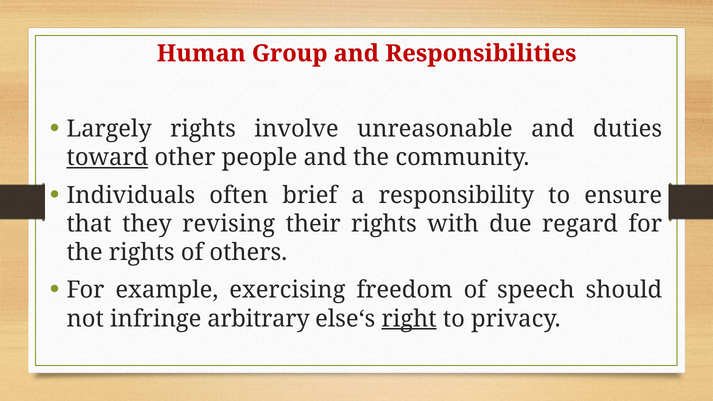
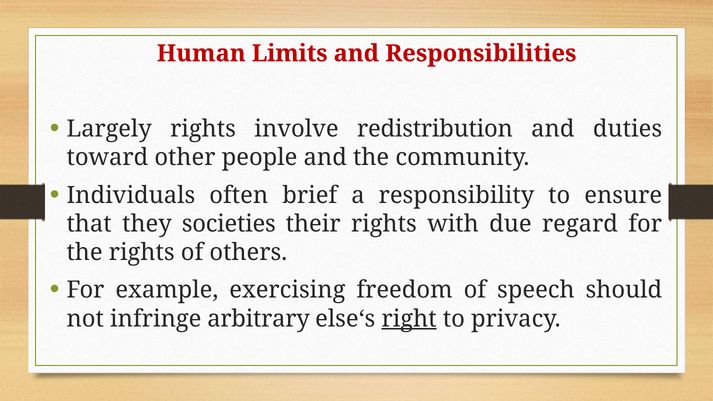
Group: Group -> Limits (290, 53)
unreasonable: unreasonable -> redistribution (435, 129)
toward underline: present -> none (107, 158)
revising: revising -> societies (229, 224)
